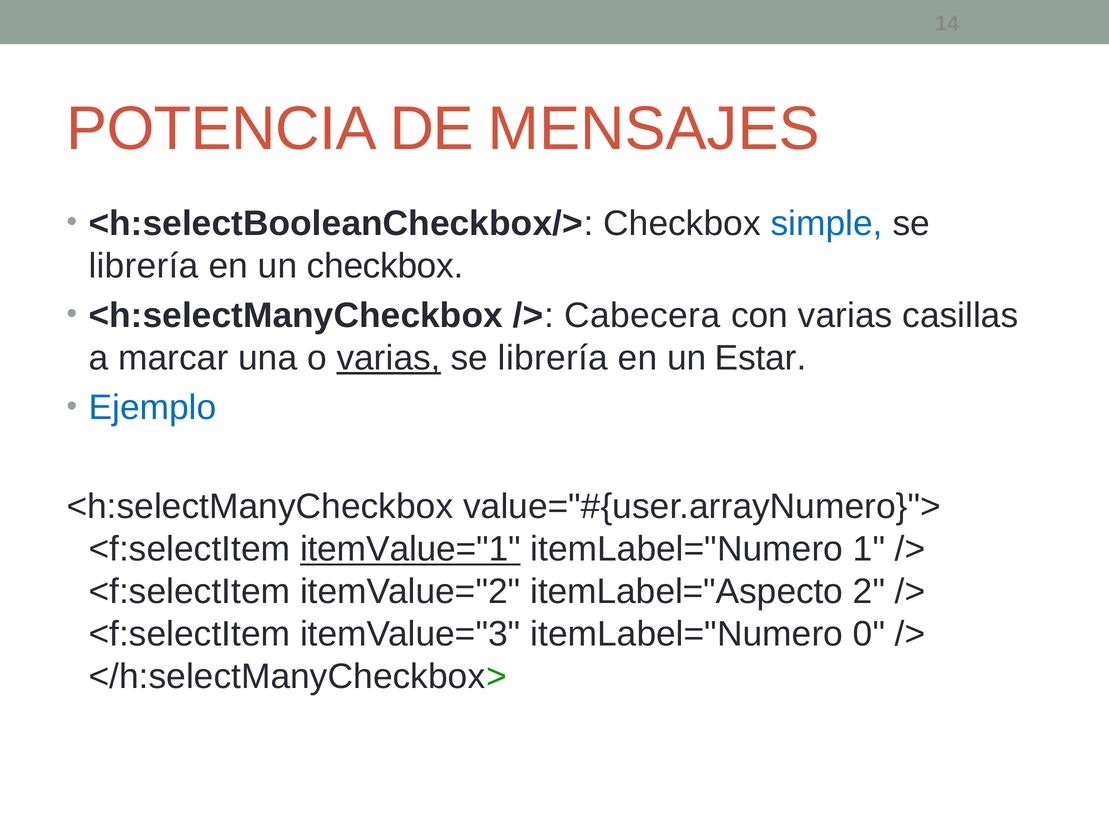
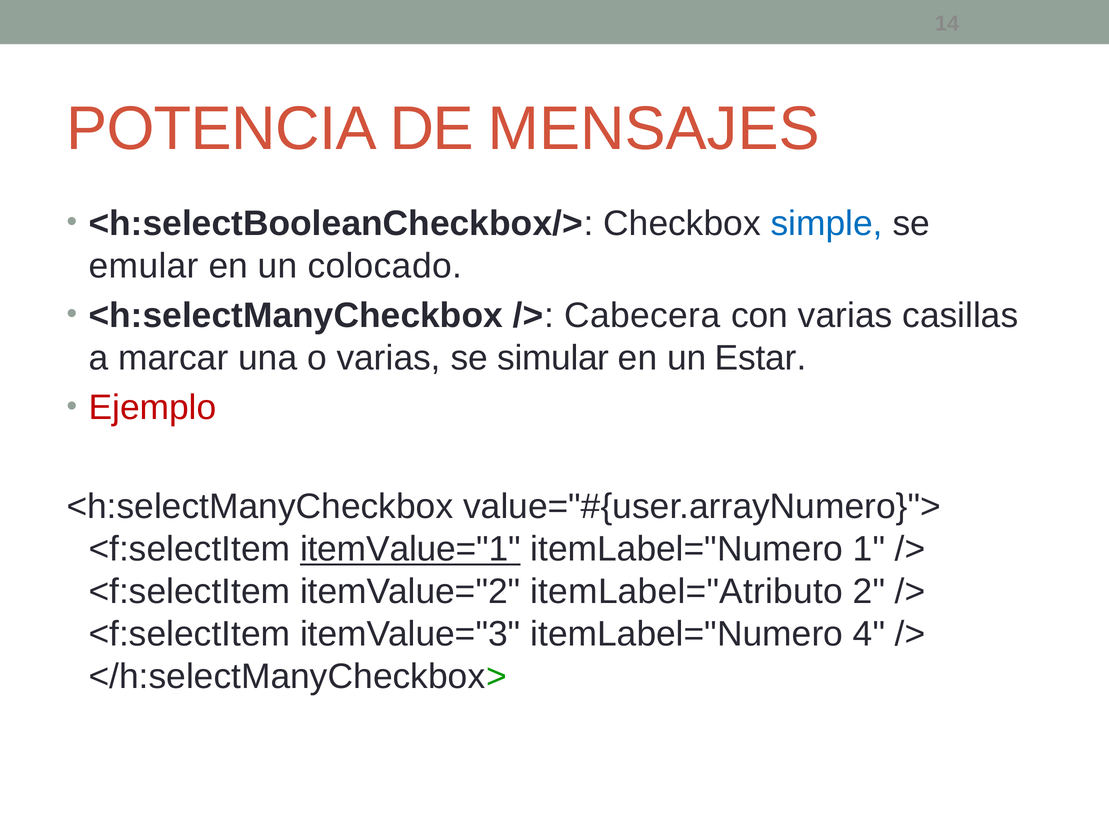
librería: librería -> emular (144, 266)
un checkbox: checkbox -> colocado (385, 266)
varias underline: present -> none (389, 358)
librería: librería -> simular (553, 358)
Ejemplo colour: blue -> red (153, 407)
itemLabel="Aspecto: itemLabel="Aspecto -> itemLabel="Atributo (687, 591)
0: 0 -> 4 (869, 634)
